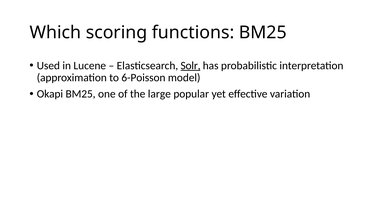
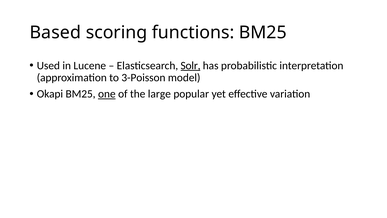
Which: Which -> Based (55, 33)
6-Poisson: 6-Poisson -> 3-Poisson (143, 78)
one underline: none -> present (107, 94)
